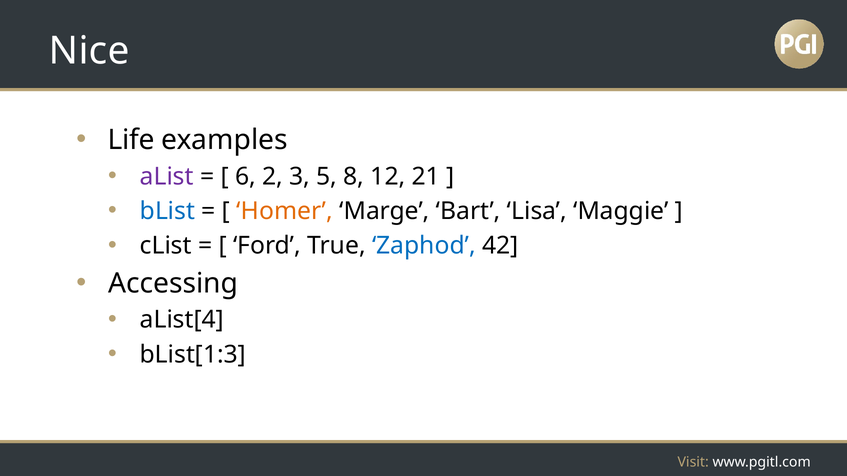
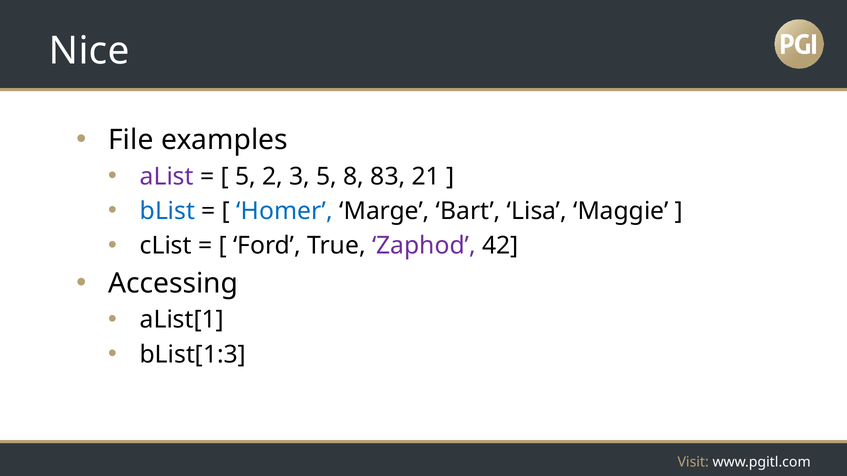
Life: Life -> File (131, 140)
6: 6 -> 5 (245, 177)
12: 12 -> 83 (388, 177)
Homer colour: orange -> blue (285, 211)
Zaphod colour: blue -> purple (424, 246)
aList[4: aList[4 -> aList[1 (182, 320)
